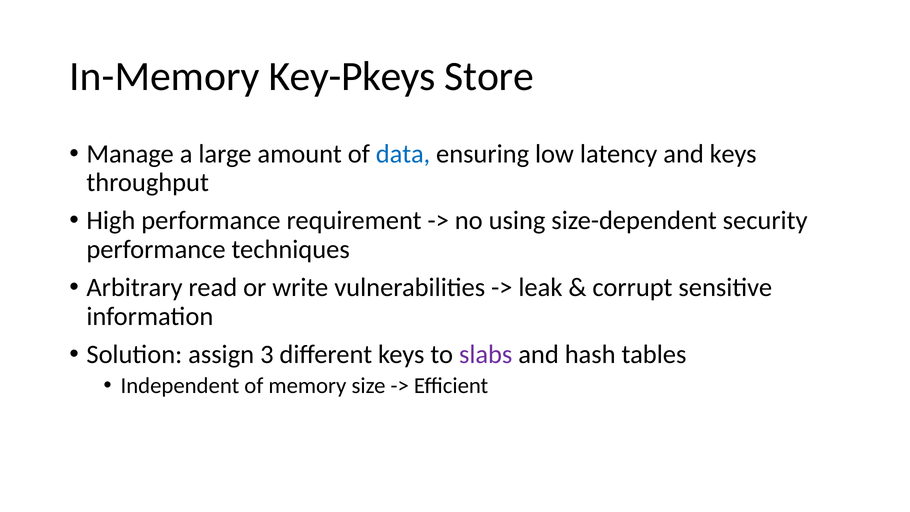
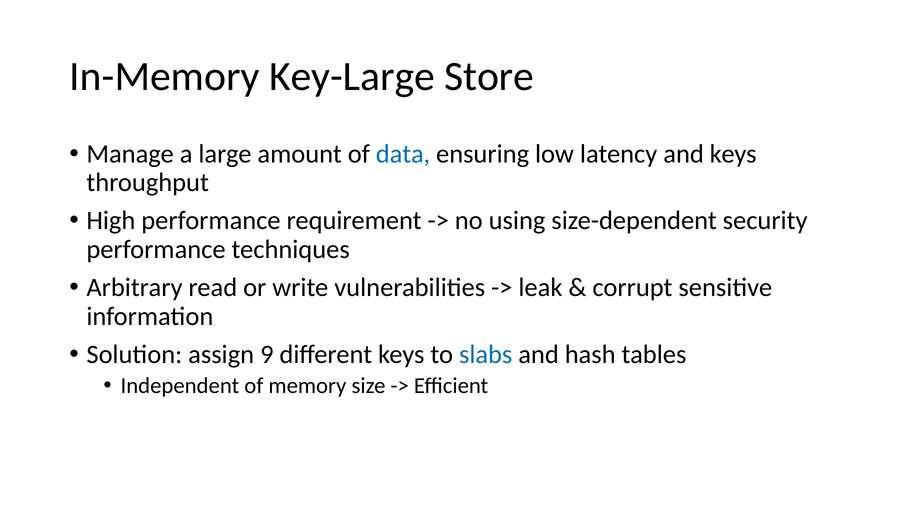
Key-Pkeys: Key-Pkeys -> Key-Large (352, 76)
3: 3 -> 9 (267, 354)
slabs colour: purple -> blue (486, 354)
